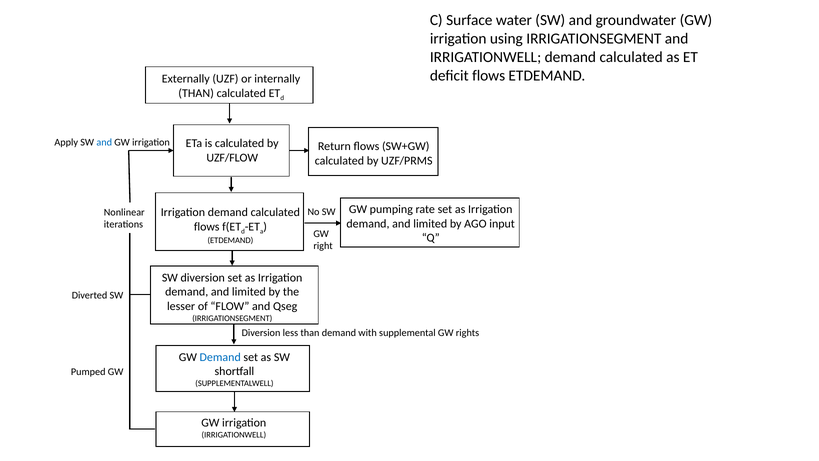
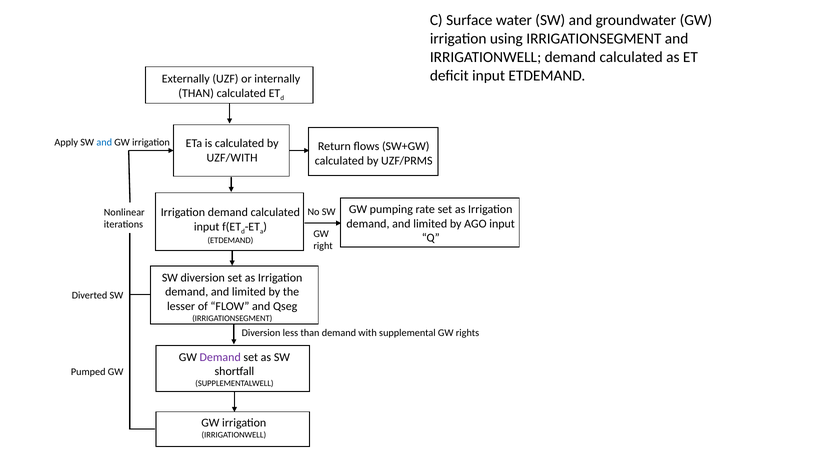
deficit flows: flows -> input (489, 76)
UZF/FLOW: UZF/FLOW -> UZF/WITH (232, 158)
flows: flows -> input (207, 226)
Demand colour: blue -> purple (220, 357)
